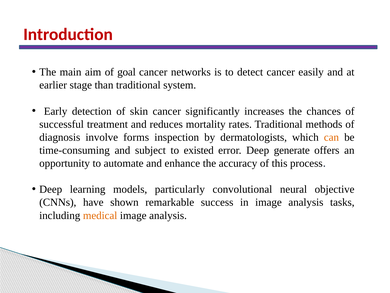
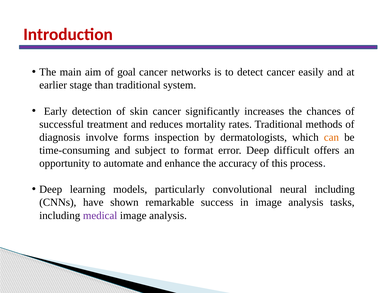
existed: existed -> format (199, 150)
generate: generate -> difficult (292, 150)
neural objective: objective -> including (335, 189)
medical colour: orange -> purple (100, 215)
